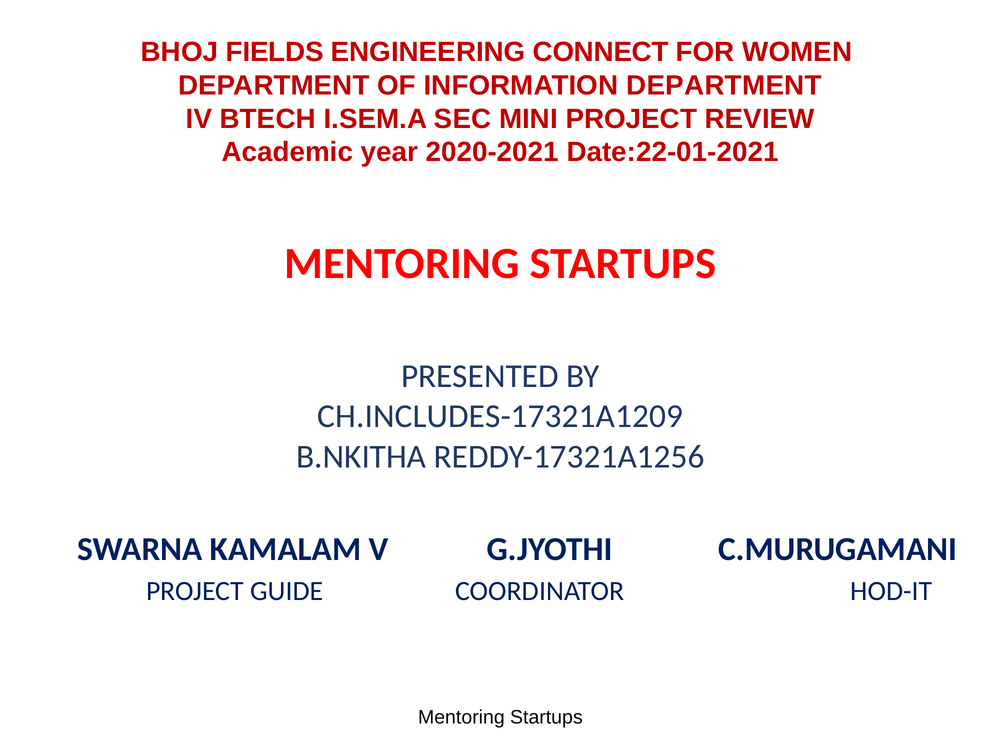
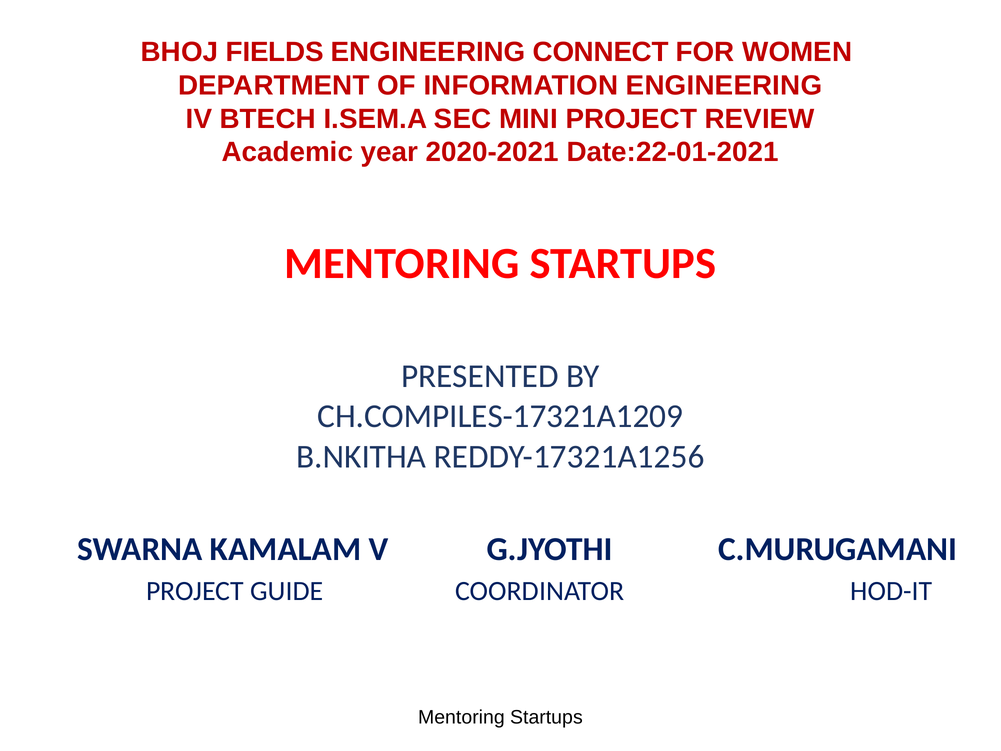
INFORMATION DEPARTMENT: DEPARTMENT -> ENGINEERING (724, 85)
CH.INCLUDES-17321A1209: CH.INCLUDES-17321A1209 -> CH.COMPILES-17321A1209 (500, 416)
